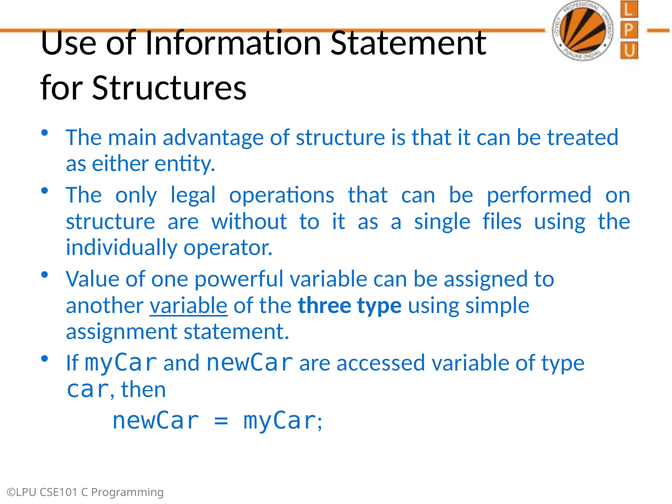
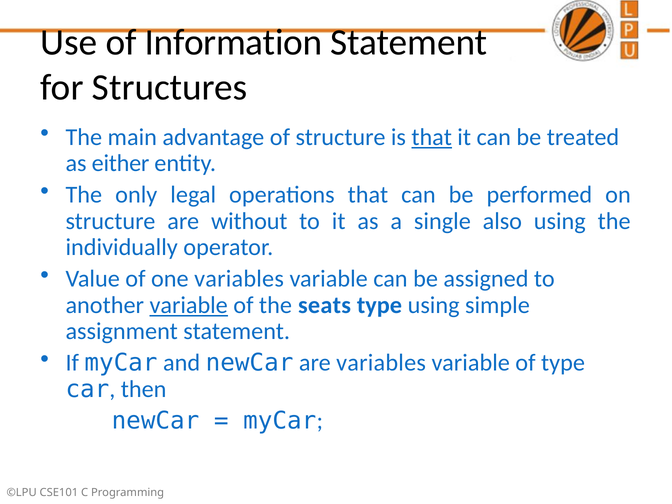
that underline: none -> present (432, 137)
files: files -> also (502, 221)
one powerful: powerful -> variables (239, 279)
three: three -> seats (324, 305)
are accessed: accessed -> variables (381, 363)
